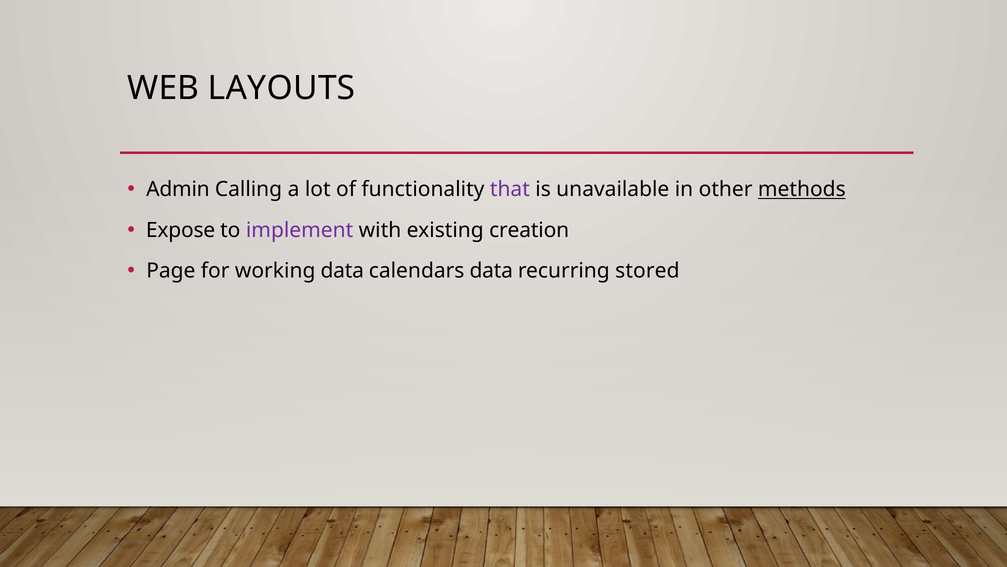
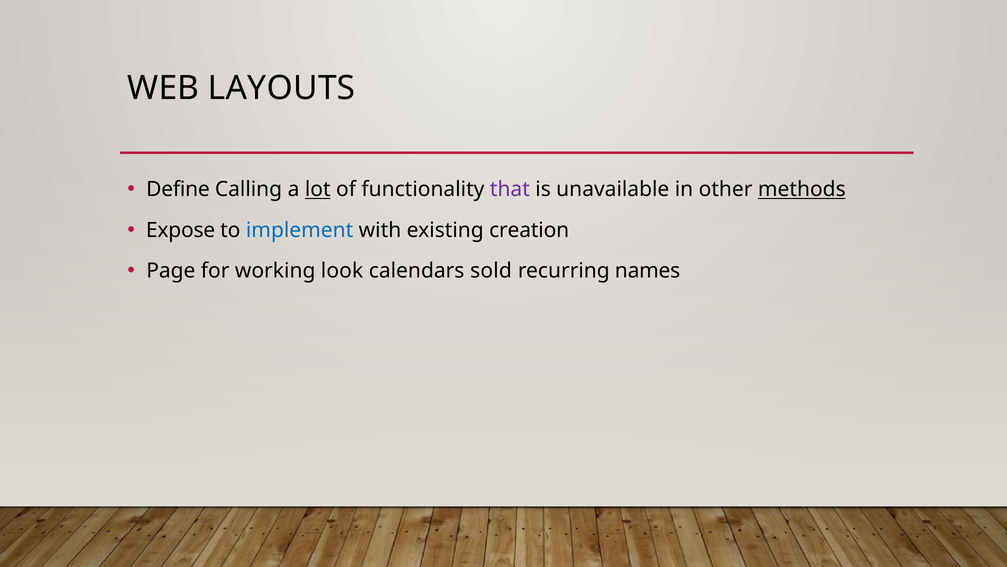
Admin: Admin -> Define (178, 189)
lot underline: none -> present (318, 189)
implement colour: purple -> blue (300, 230)
working data: data -> look (342, 271)
calendars data: data -> sold (491, 271)
stored: stored -> names (648, 271)
